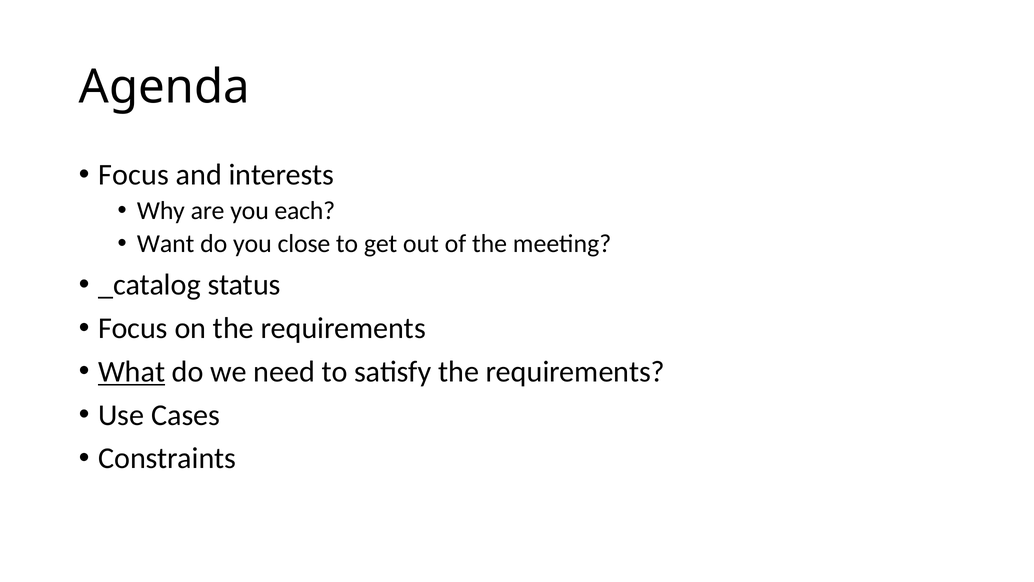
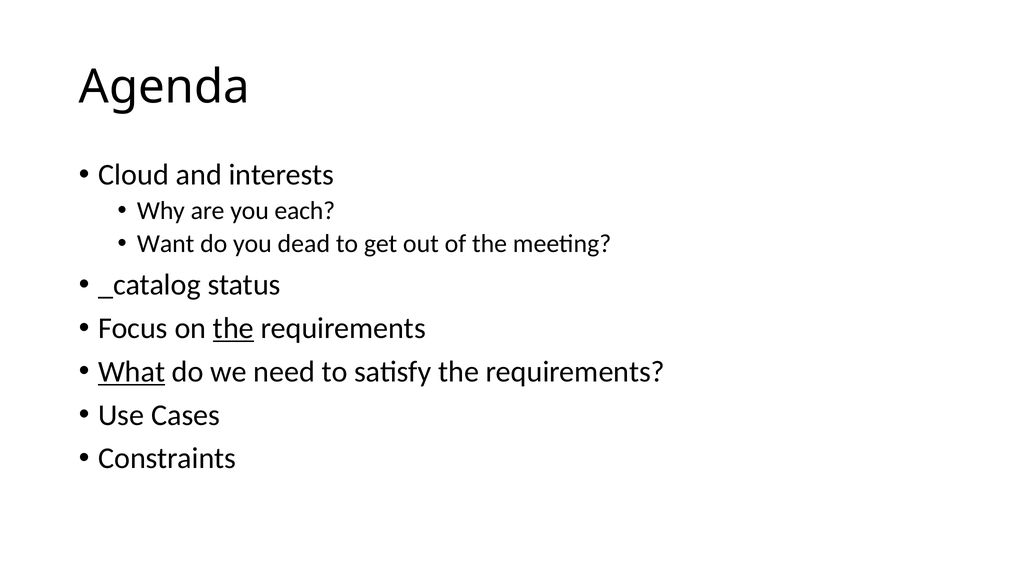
Focus: Focus -> Cloud (134, 175)
close: close -> dead (304, 244)
the underline: none -> present (233, 328)
